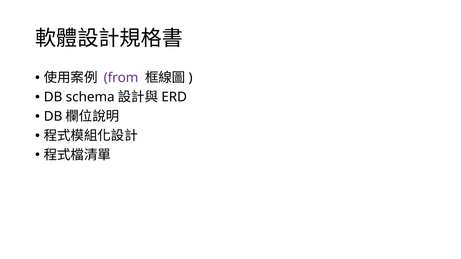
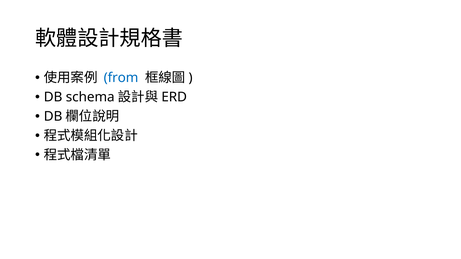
from colour: purple -> blue (121, 78)
